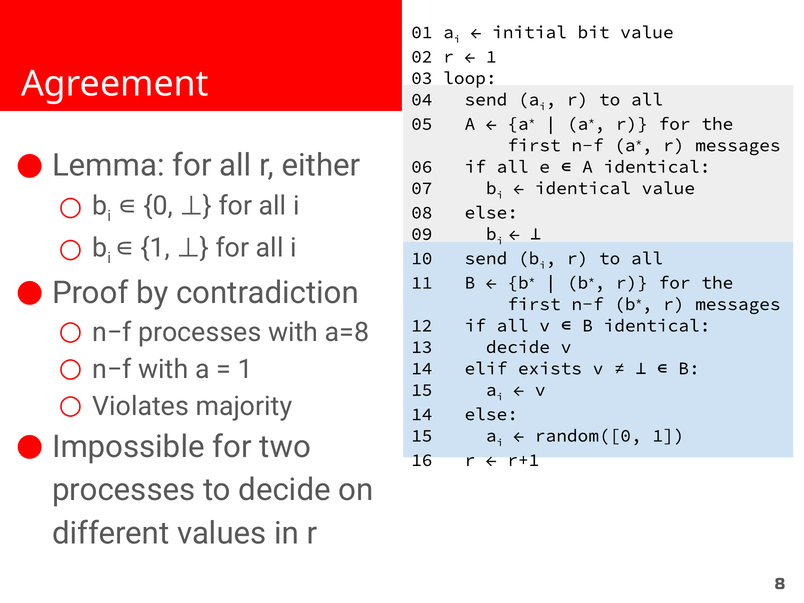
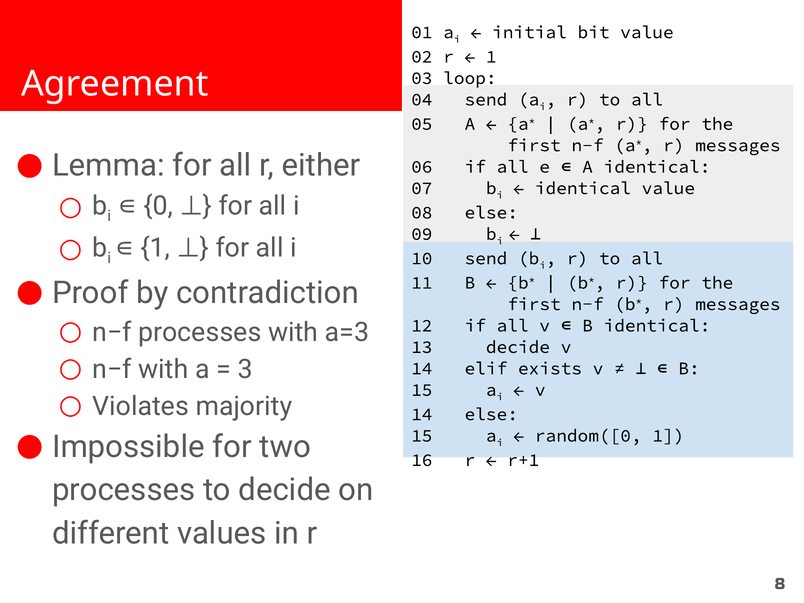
a=8: a=8 -> a=3 (347, 332)
1: 1 -> 3 (245, 369)
